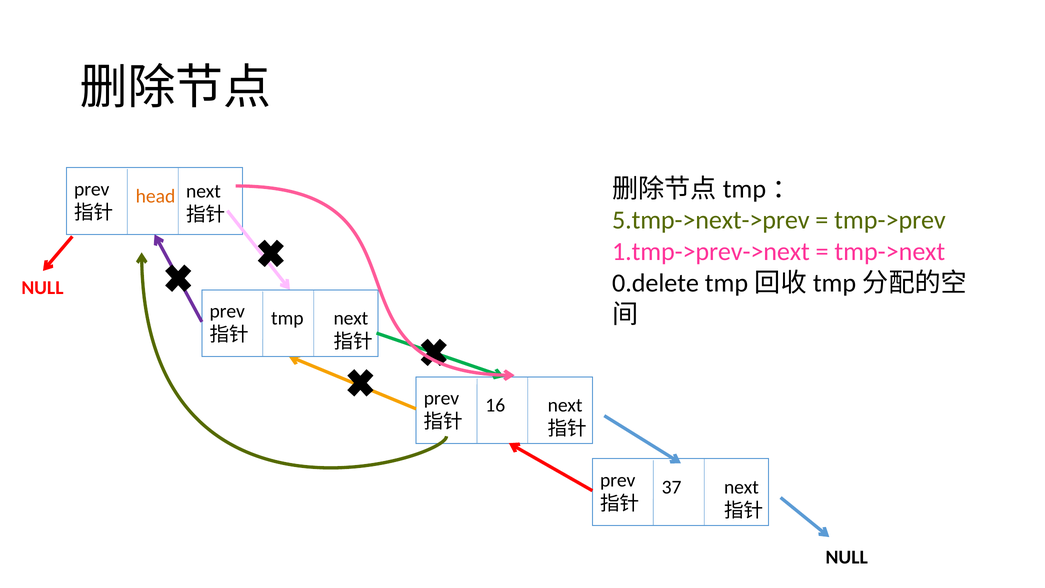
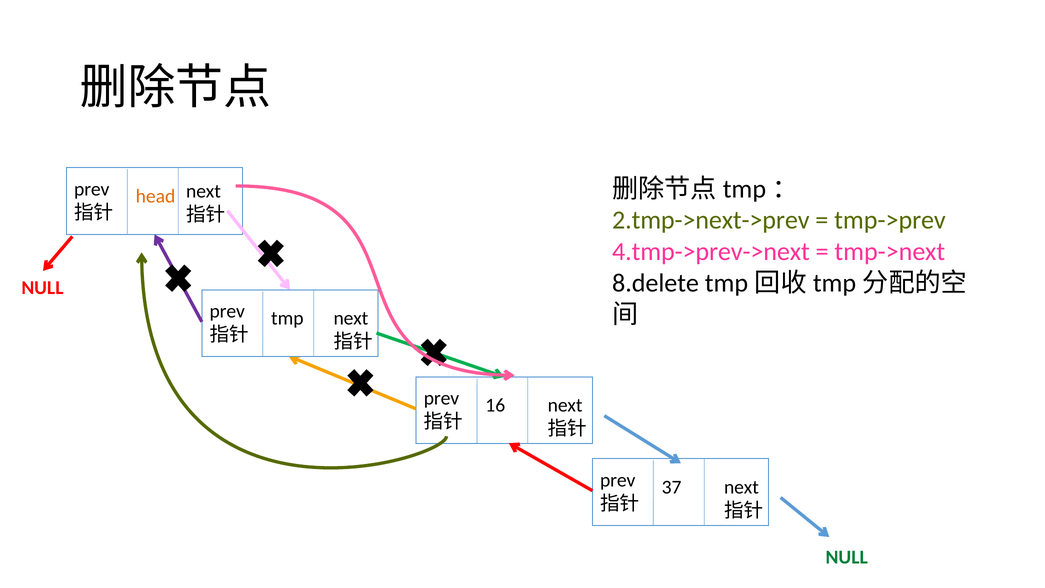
5.tmp->next->prev: 5.tmp->next->prev -> 2.tmp->next->prev (711, 220)
1.tmp->prev->next: 1.tmp->prev->next -> 4.tmp->prev->next (711, 252)
0.delete: 0.delete -> 8.delete (656, 283)
NULL colour: black -> green (847, 557)
